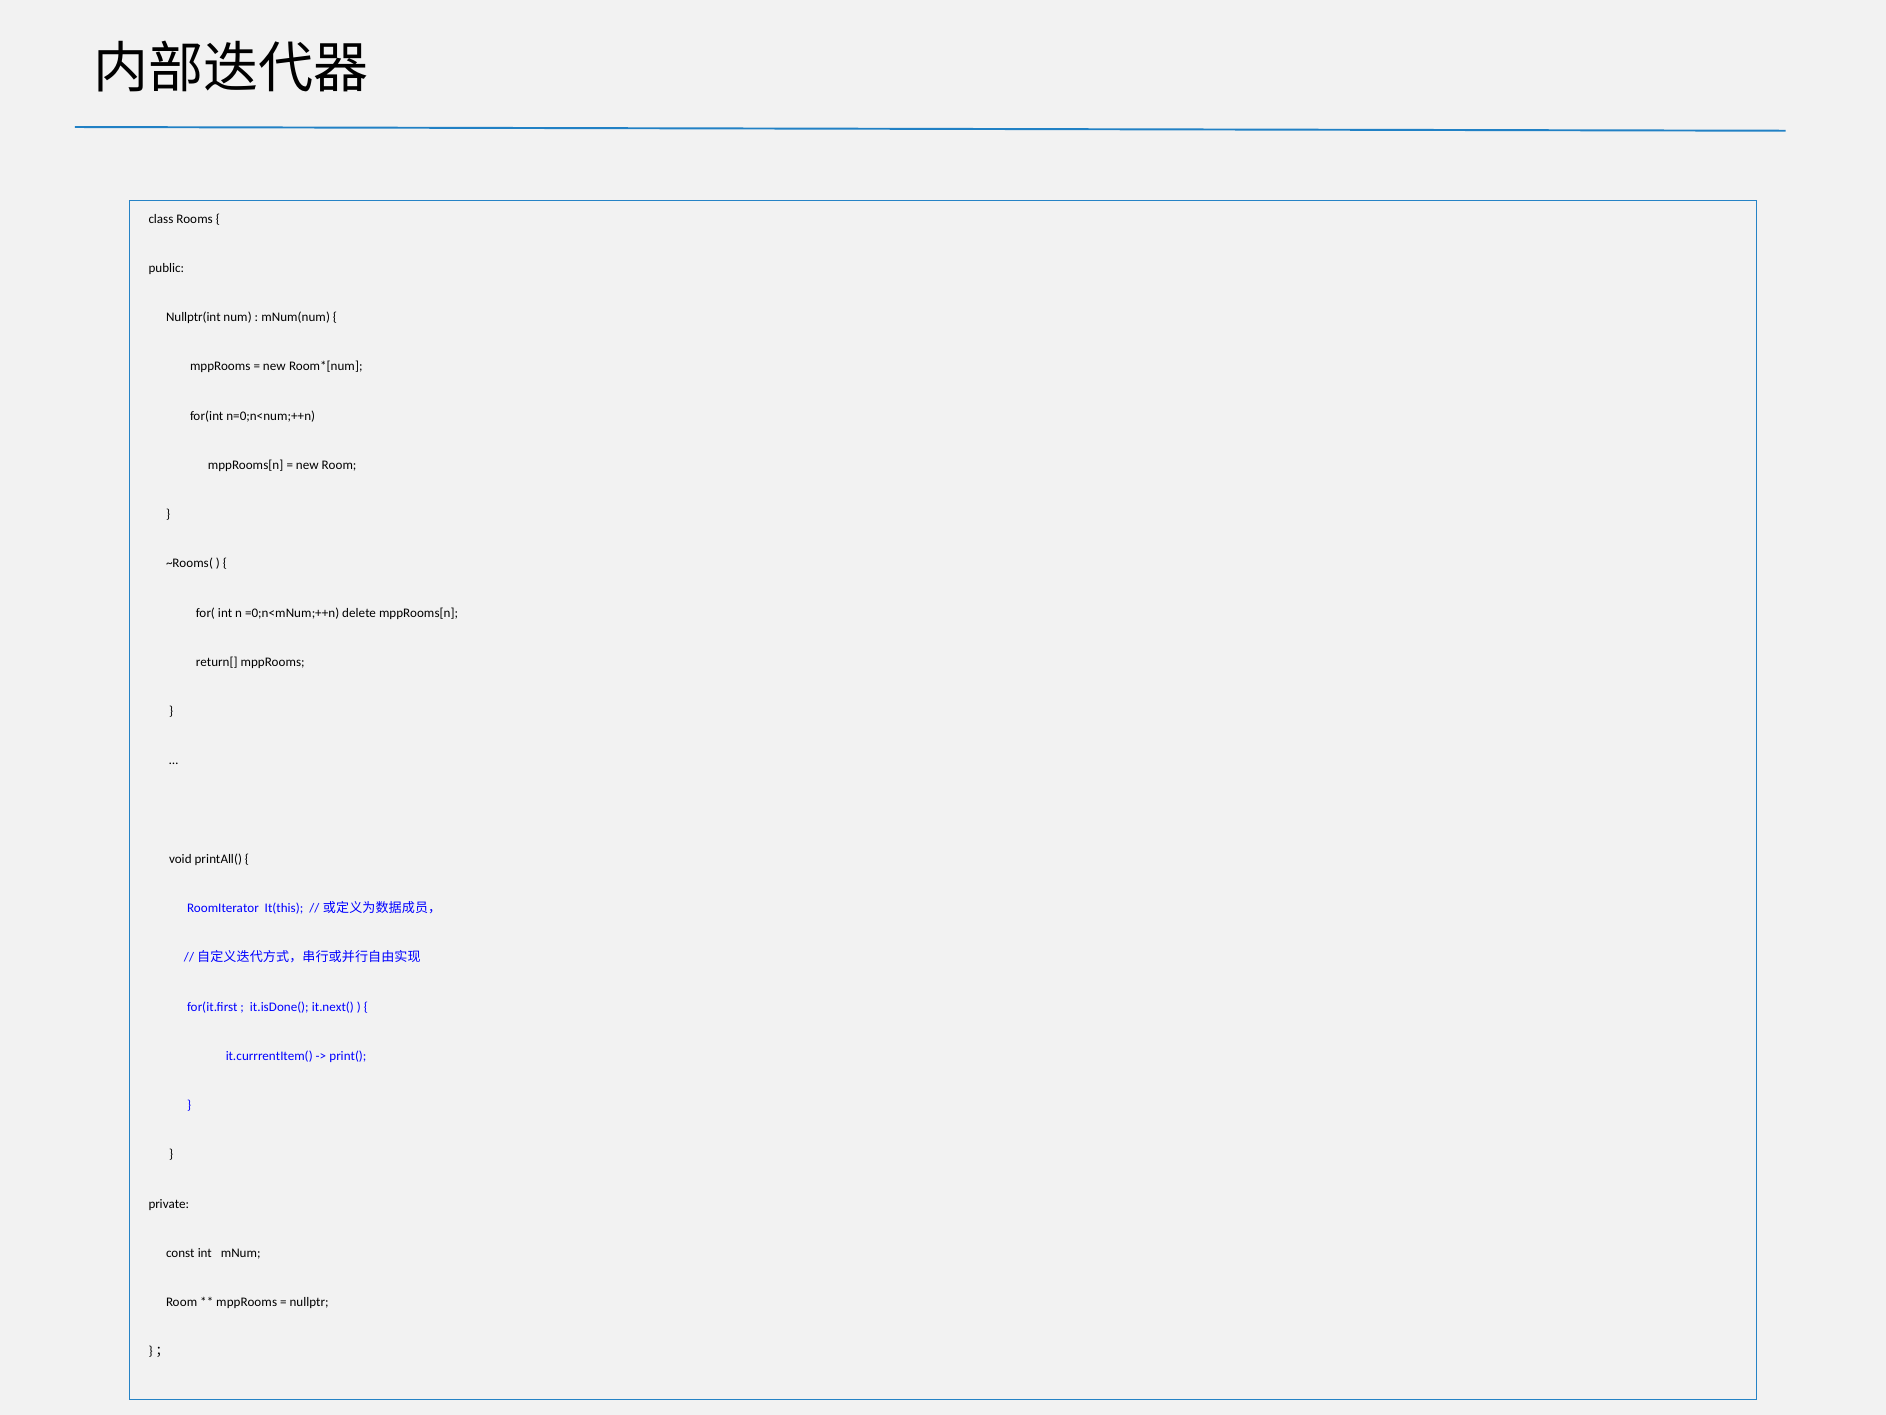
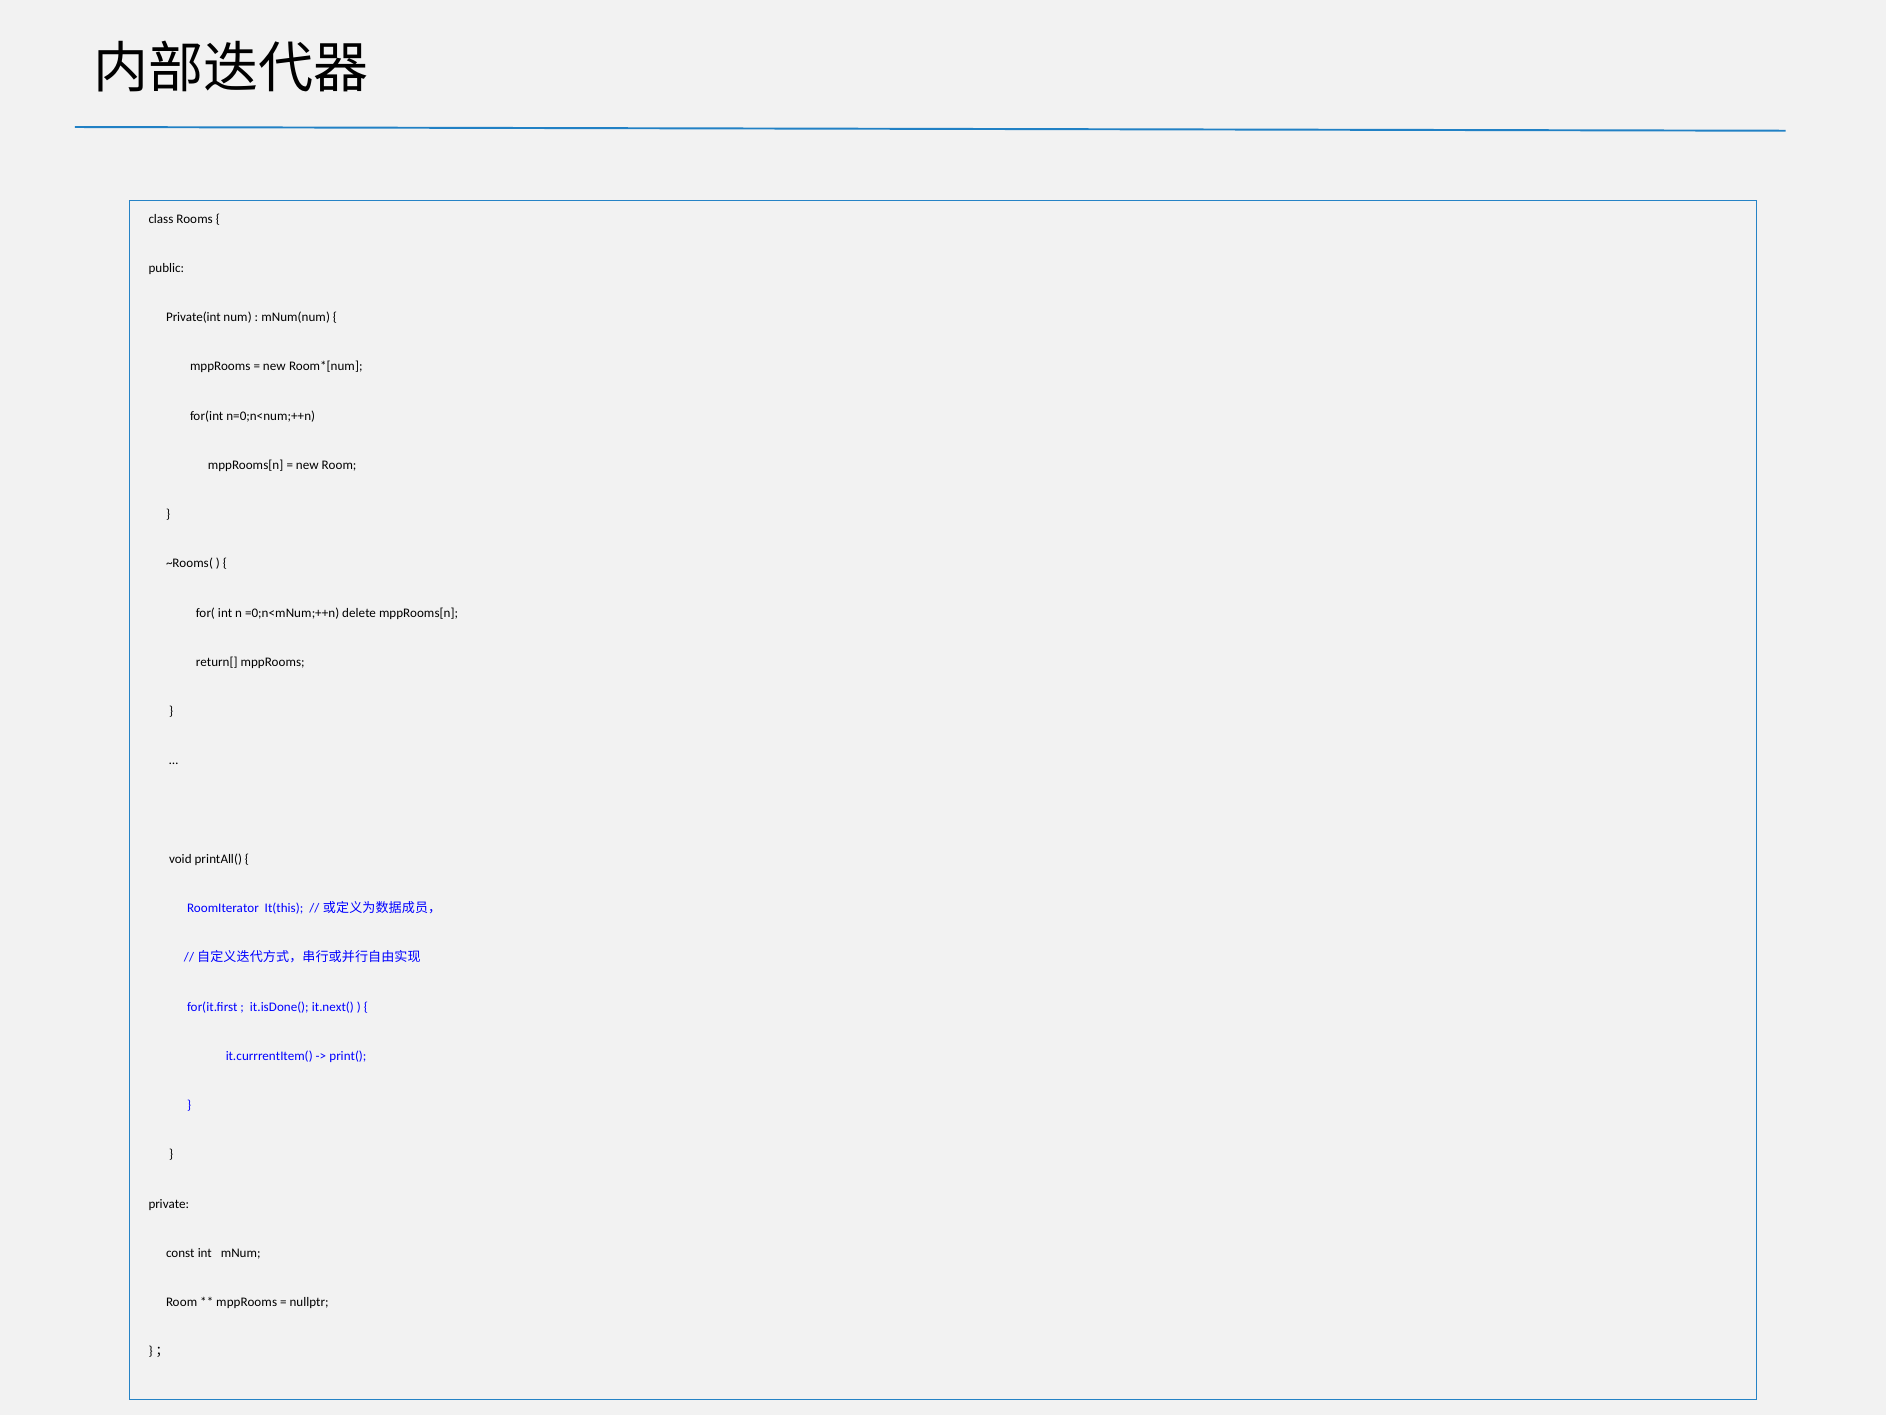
Nullptr(int: Nullptr(int -> Private(int (193, 317)
